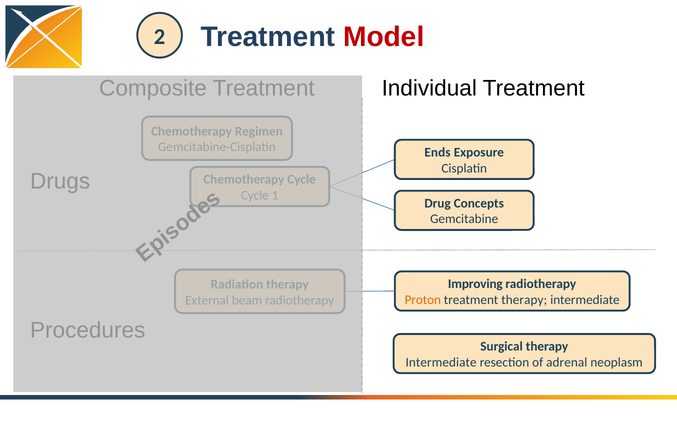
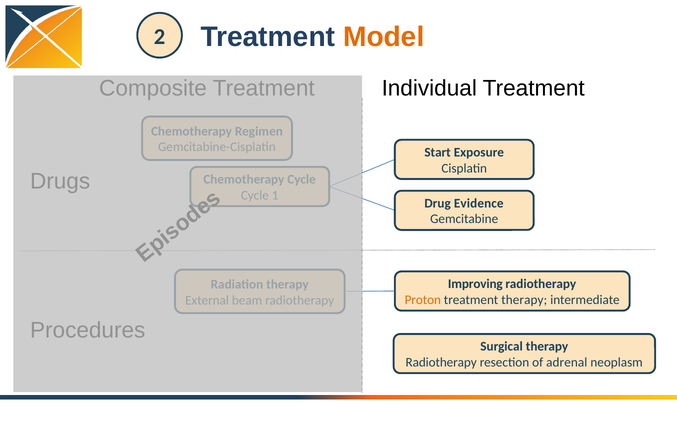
Model colour: red -> orange (384, 37)
Ends: Ends -> Start (438, 152)
Concepts: Concepts -> Evidence (479, 203)
Intermediate: Intermediate -> Radiotherapy (441, 362)
